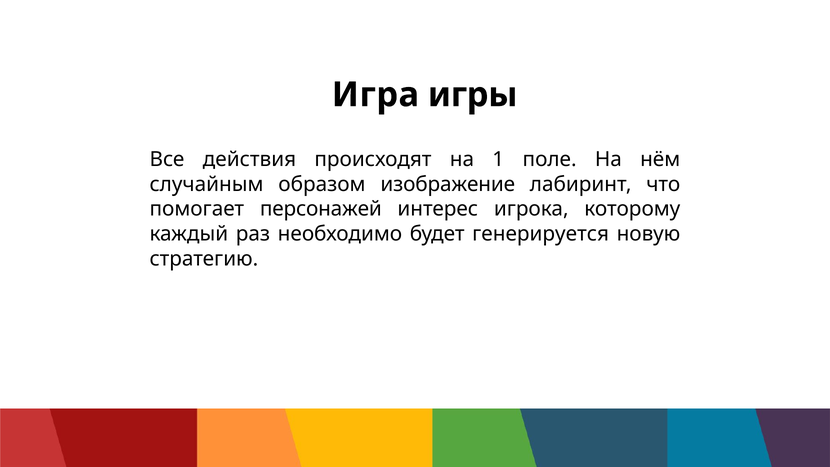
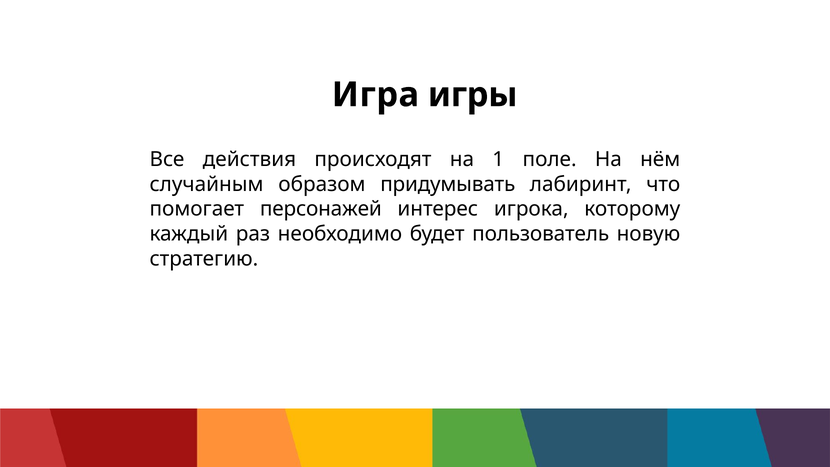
изображение: изображение -> придумывать (448, 184)
генерируется: генерируется -> пользователь (541, 234)
